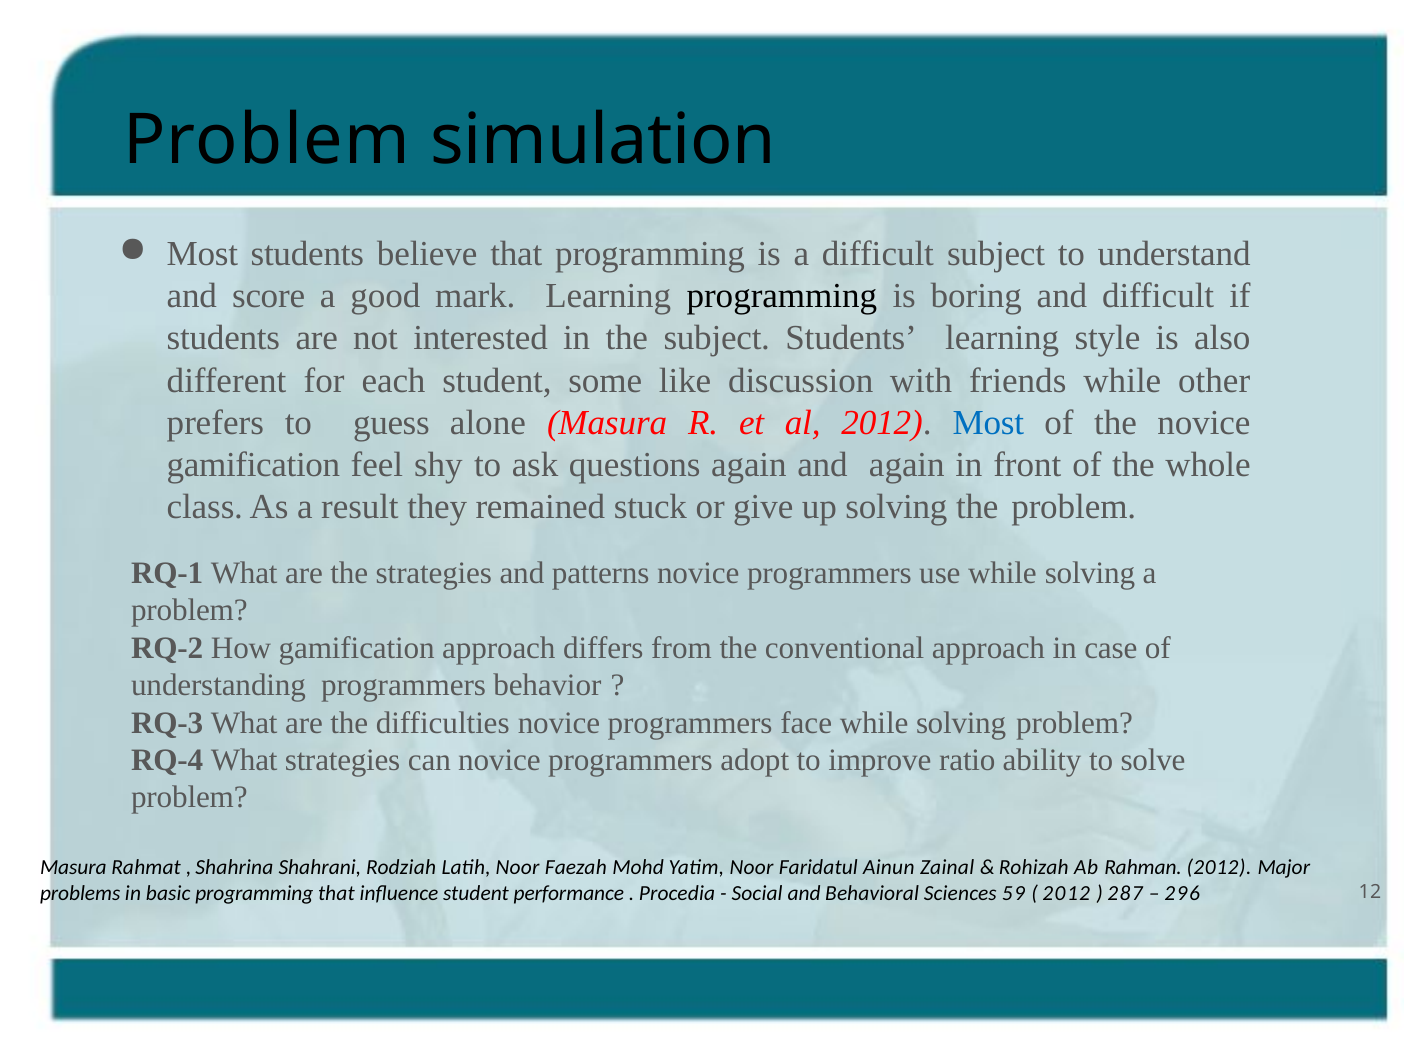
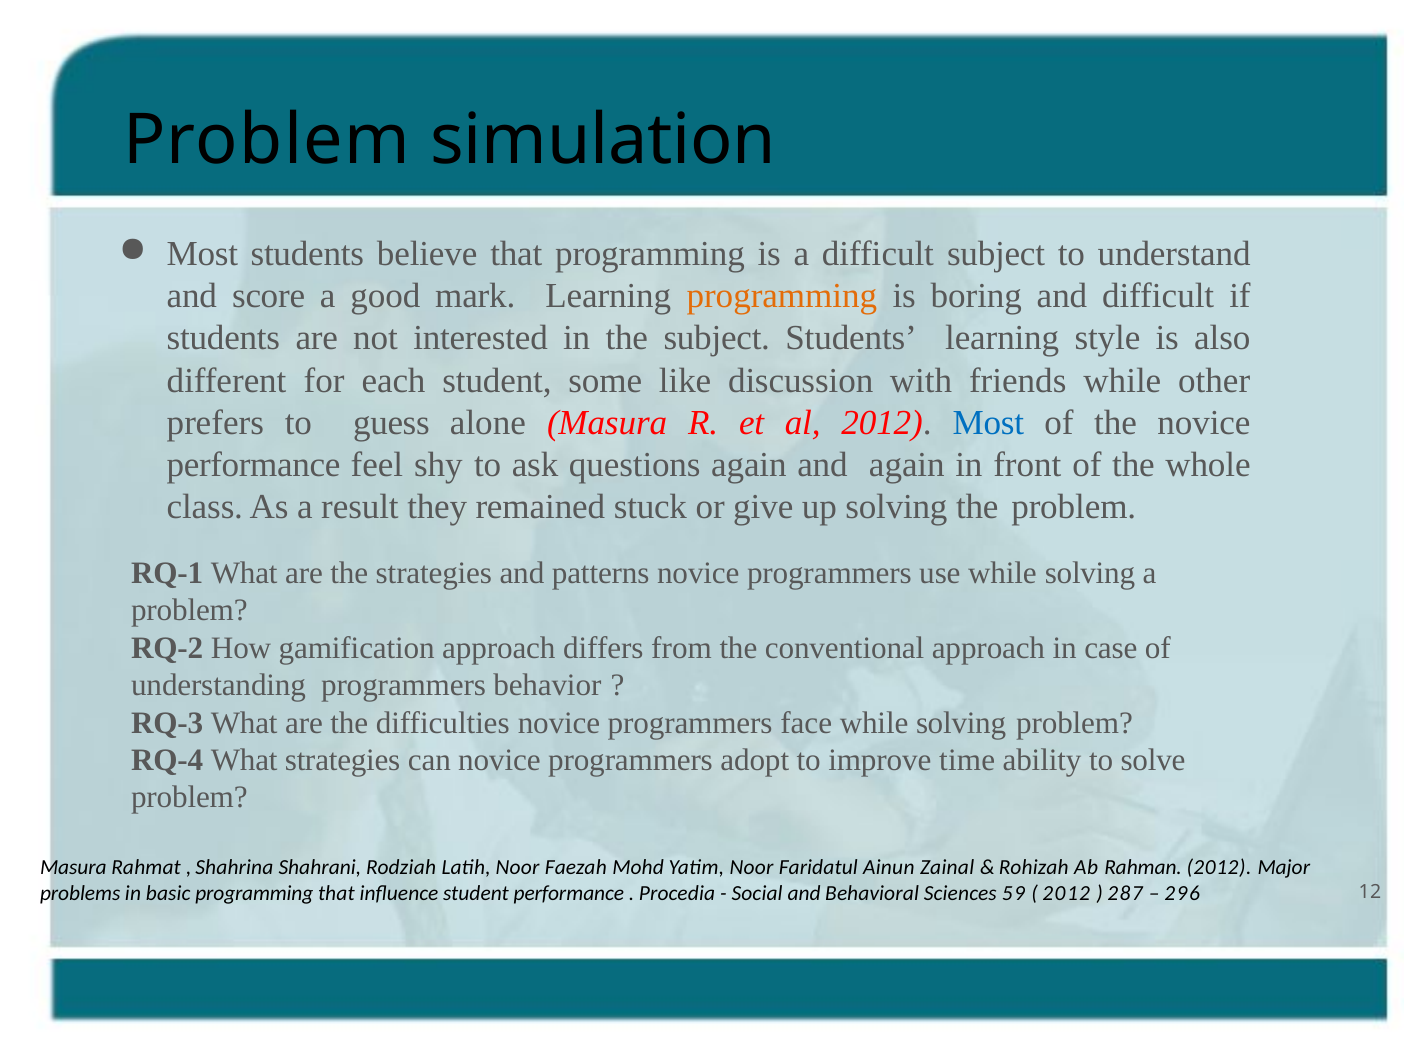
programming colour: black -> orange (782, 296)
gamification: gamification -> performance (253, 465)
ratio: ratio -> time (967, 760)
